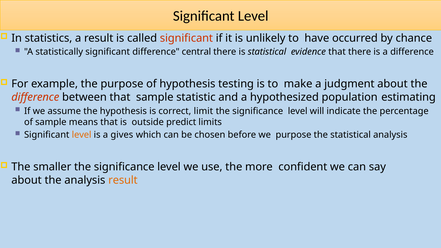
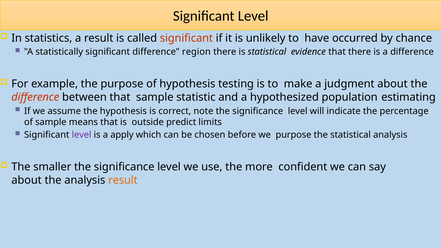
central: central -> region (196, 52)
limit: limit -> note (203, 111)
level colour: orange -> purple (82, 135)
gives: gives -> apply (122, 135)
